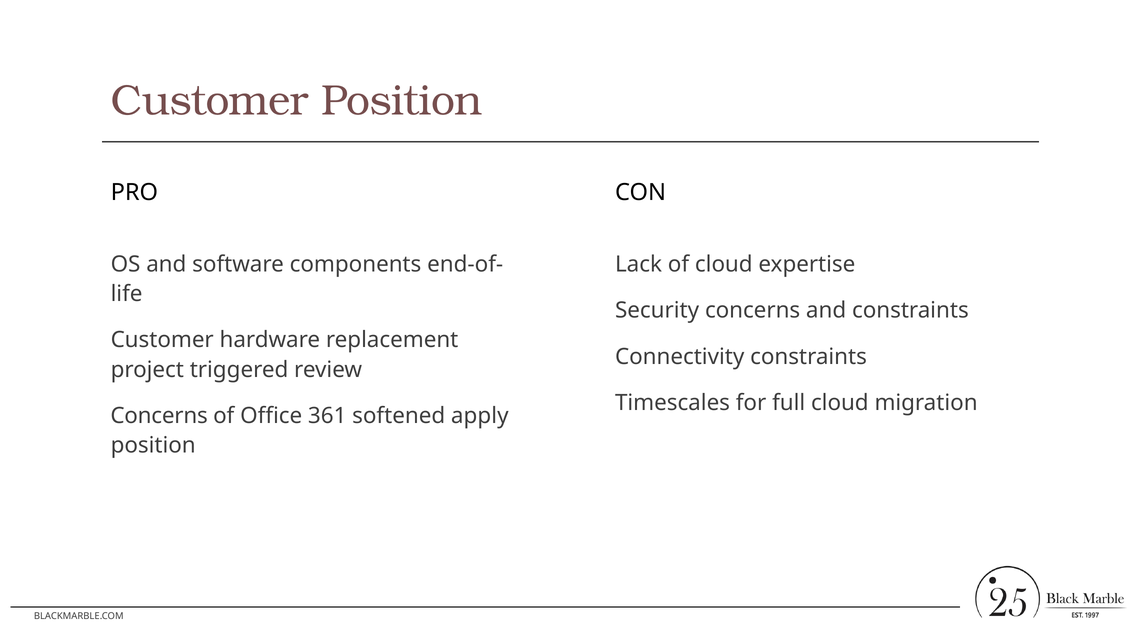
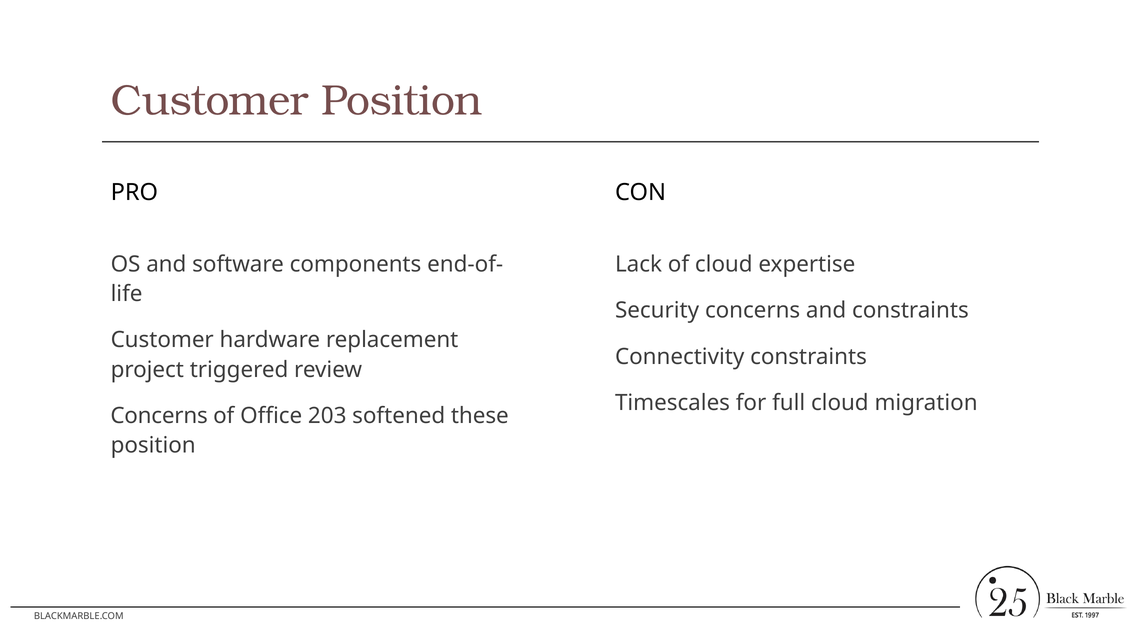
361: 361 -> 203 (327, 415)
apply: apply -> these (480, 415)
